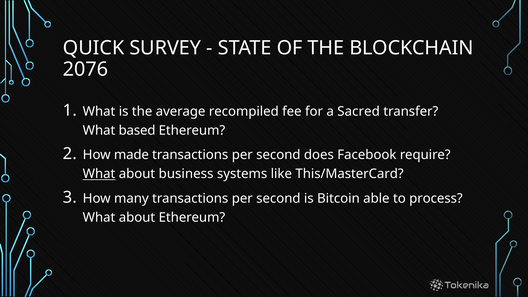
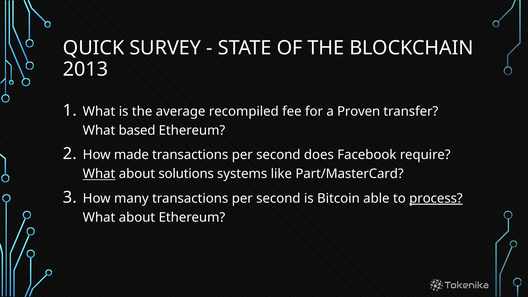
2076: 2076 -> 2013 (86, 69)
Sacred: Sacred -> Proven (359, 111)
business: business -> solutions (186, 174)
This/MasterCard: This/MasterCard -> Part/MasterCard (350, 174)
process underline: none -> present (436, 198)
